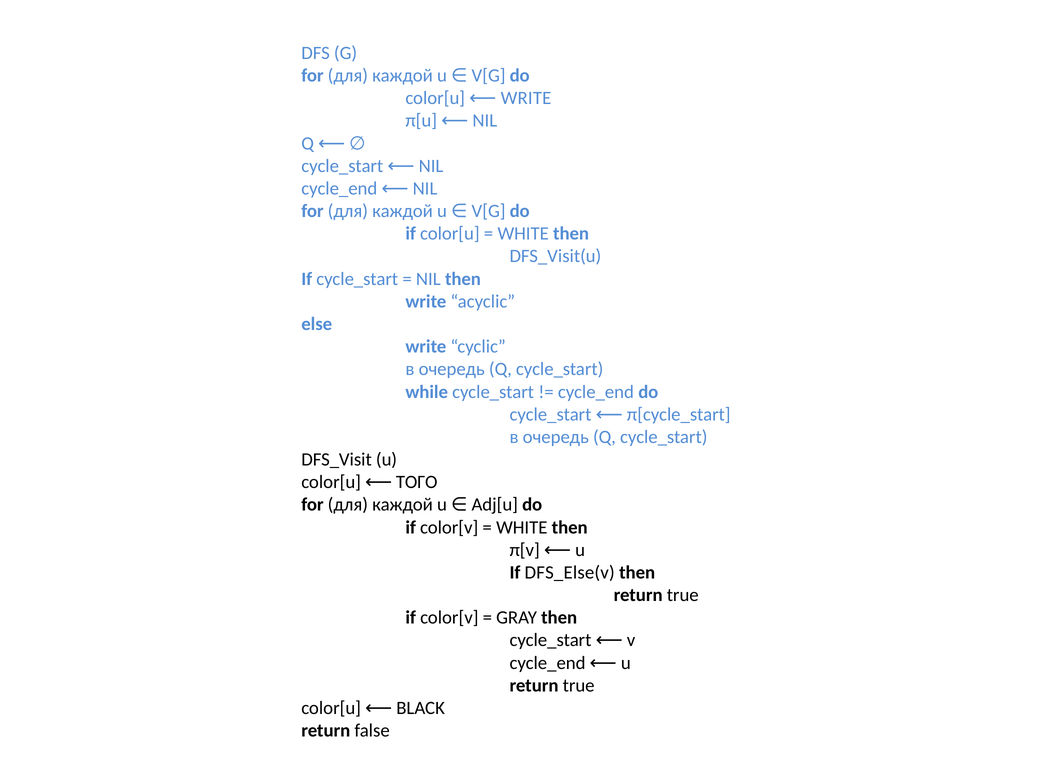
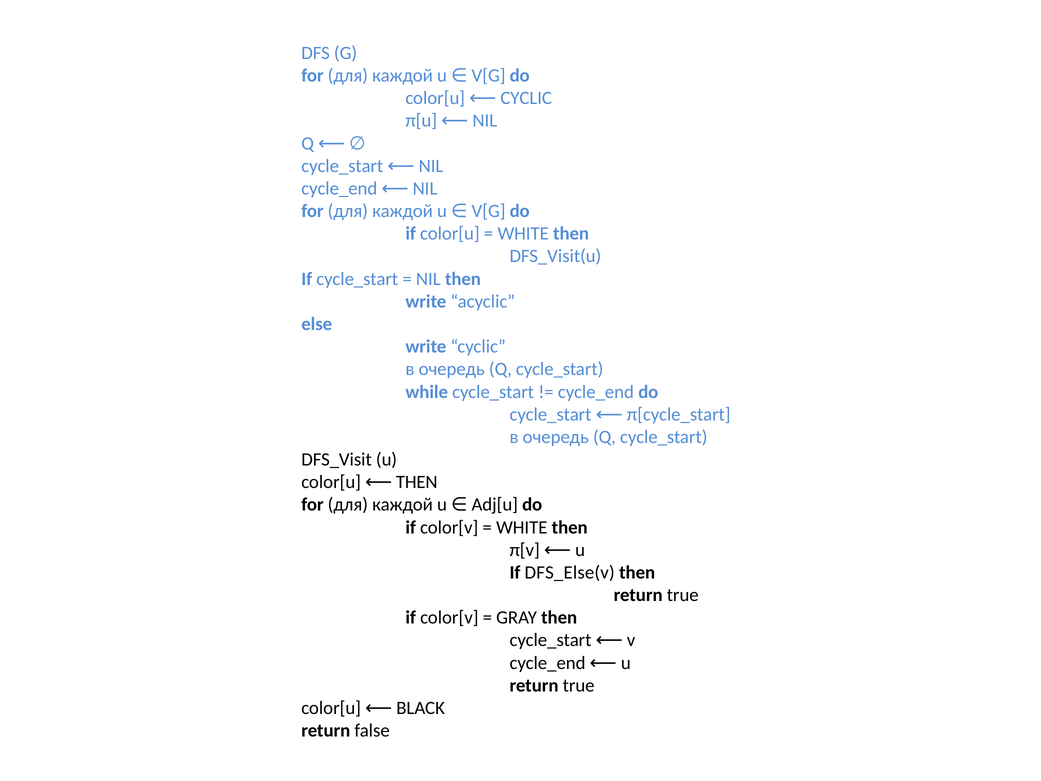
color[u WRITE: WRITE -> CYCLIC (526, 98)
color[u ТОГО: ТОГО -> THEN (417, 482)
